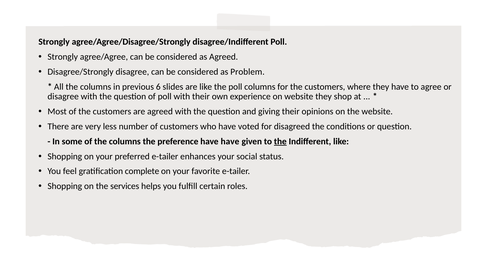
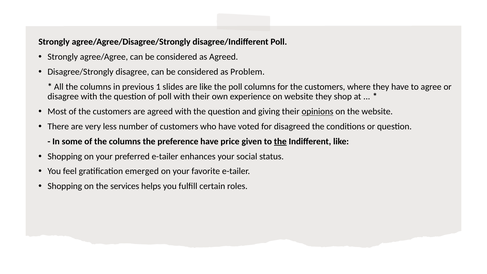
6: 6 -> 1 (158, 87)
opinions underline: none -> present (318, 111)
have have: have -> price (230, 141)
complete: complete -> emerged (142, 171)
